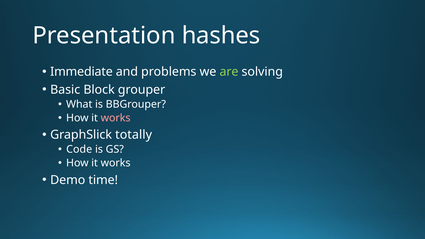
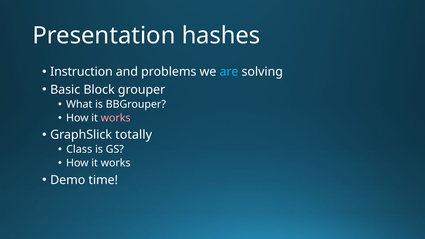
Immediate: Immediate -> Instruction (81, 72)
are colour: light green -> light blue (229, 72)
Code: Code -> Class (79, 150)
